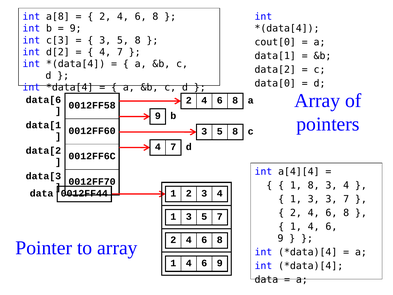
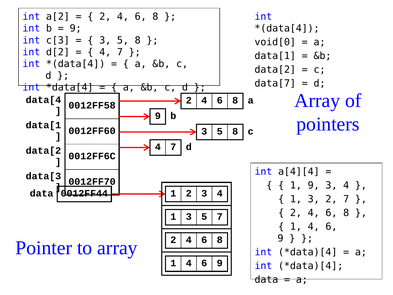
a[8: a[8 -> a[2 (58, 17)
cout[0: cout[0 -> void[0 (275, 42)
data[0: data[0 -> data[7 (275, 83)
data[6: data[6 -> data[4 (43, 100)
1 8: 8 -> 9 (314, 185)
3 3: 3 -> 2 (331, 199)
